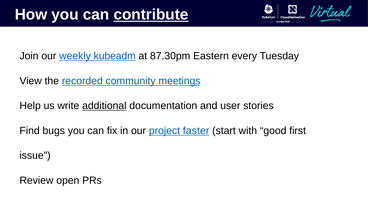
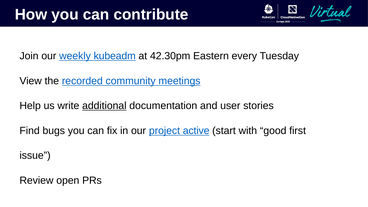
contribute underline: present -> none (151, 15)
87.30pm: 87.30pm -> 42.30pm (170, 56)
faster: faster -> active (196, 131)
